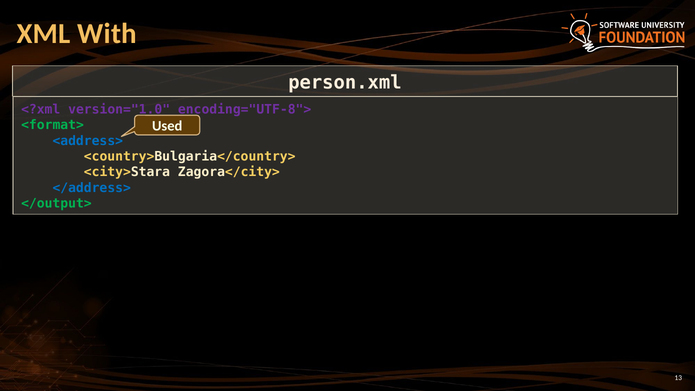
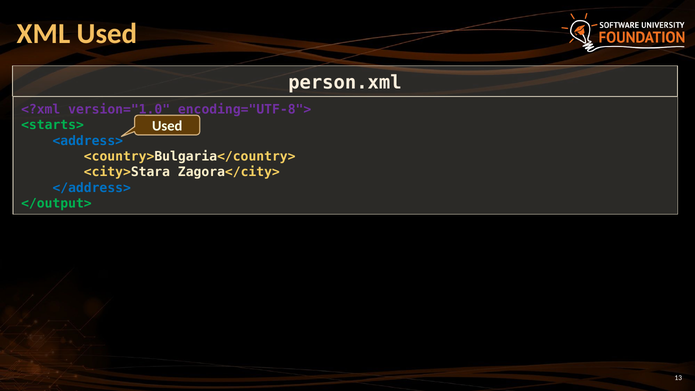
XML With: With -> Used (107, 34)
<format>: <format> -> <starts> (53, 125)
